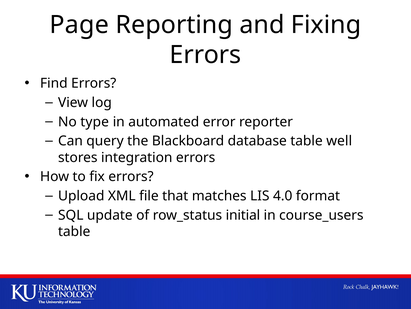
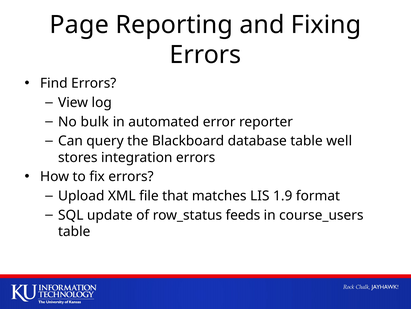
type: type -> bulk (95, 122)
4.0: 4.0 -> 1.9 (283, 195)
initial: initial -> feeds (243, 215)
